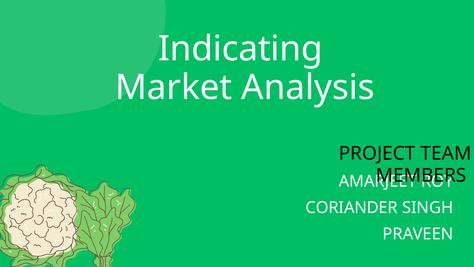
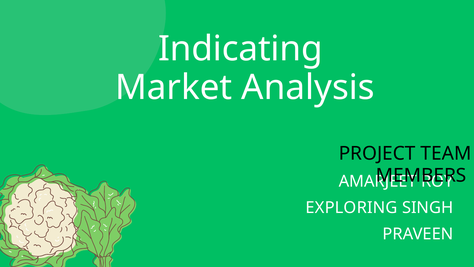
CORIANDER: CORIANDER -> EXPLORING (352, 207)
